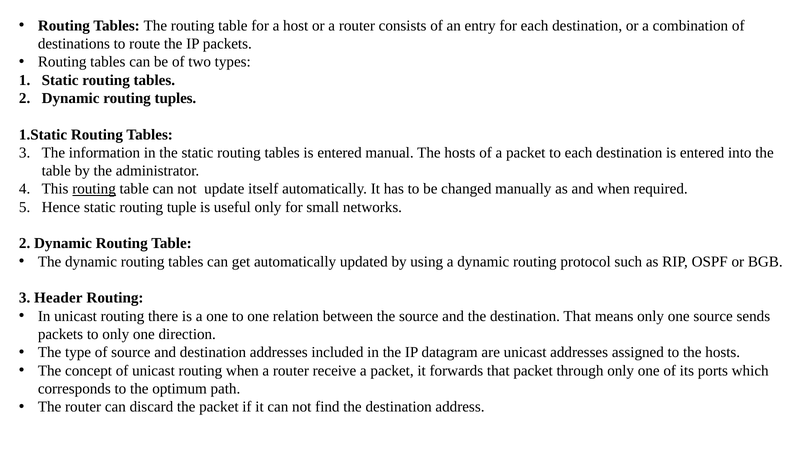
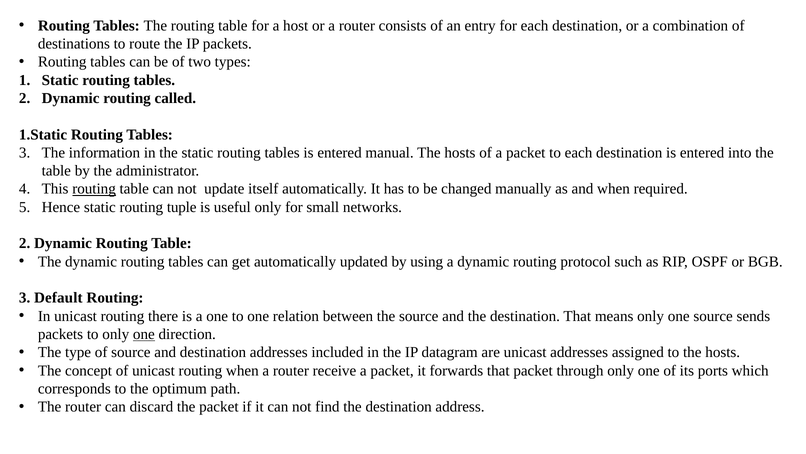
tuples: tuples -> called (175, 98)
Header: Header -> Default (58, 298)
one underline: none -> present (144, 334)
